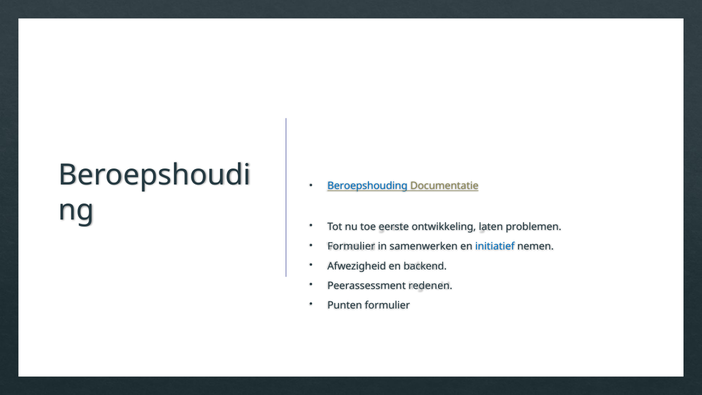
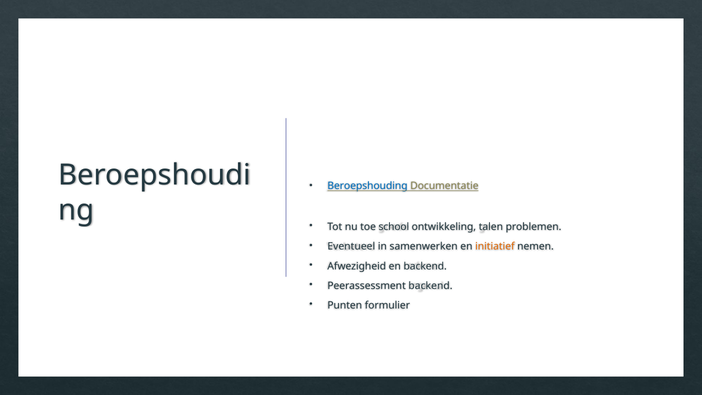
eerste: eerste -> school (394, 227)
laten: laten -> talen (491, 227)
Formulier: Formulier -> Eventueel (351, 247)
initiatief colour: blue -> orange (495, 247)
Peerassessment redenen: redenen -> backend (430, 286)
